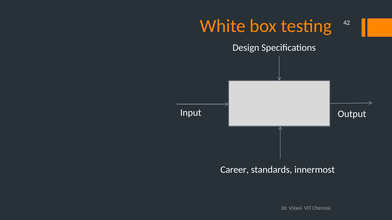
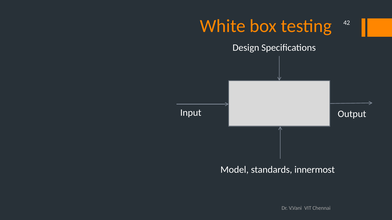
Career: Career -> Model (235, 170)
